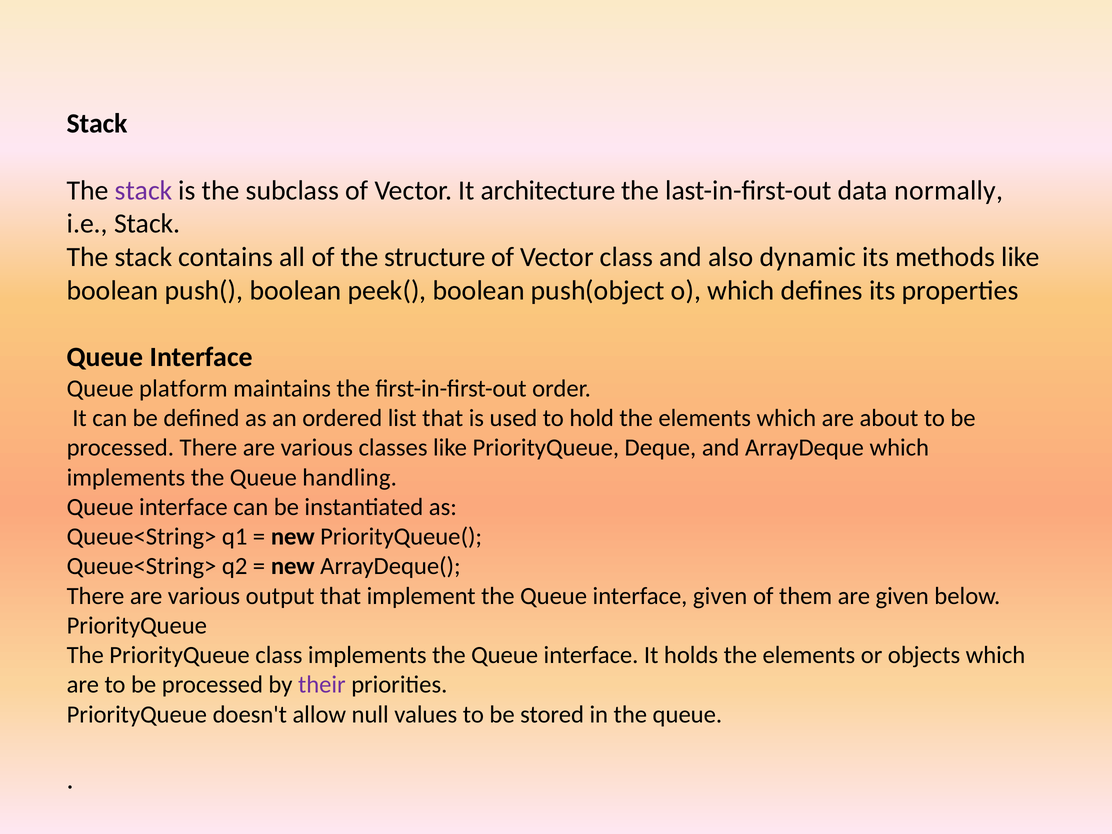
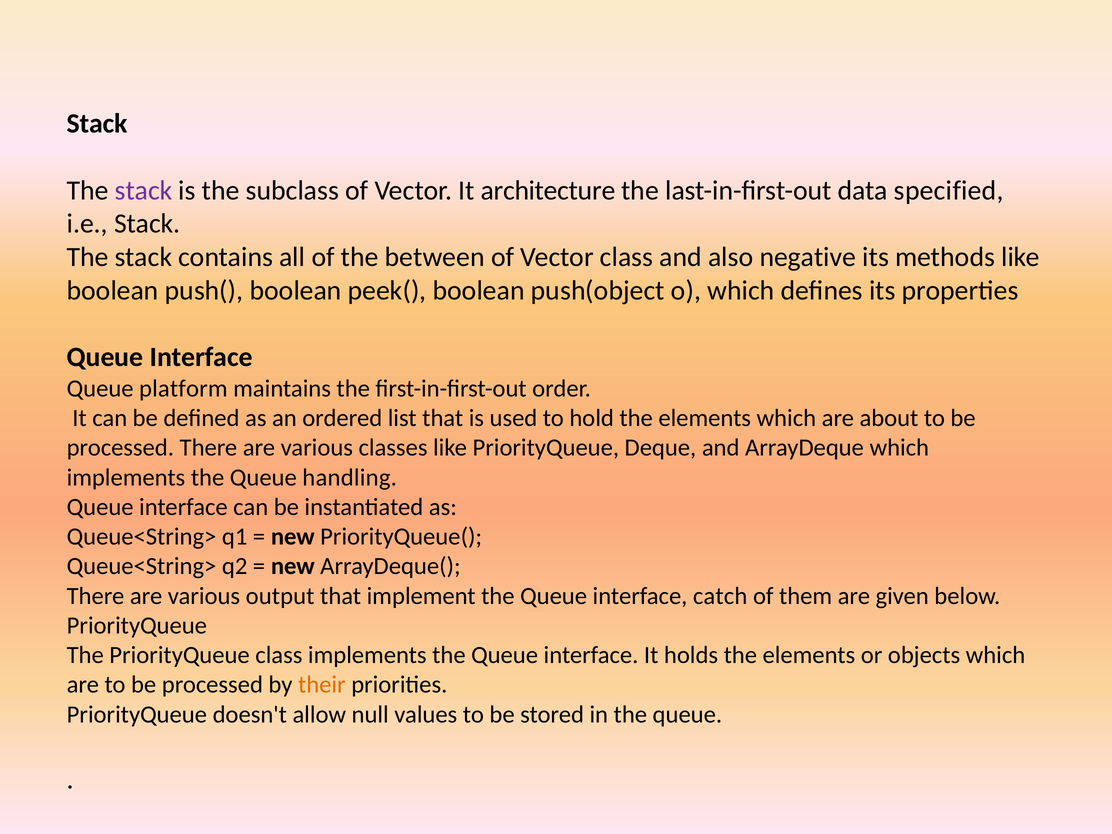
normally: normally -> specified (949, 190)
structure: structure -> between (435, 257)
dynamic: dynamic -> negative (808, 257)
interface given: given -> catch (720, 596)
their colour: purple -> orange (322, 685)
